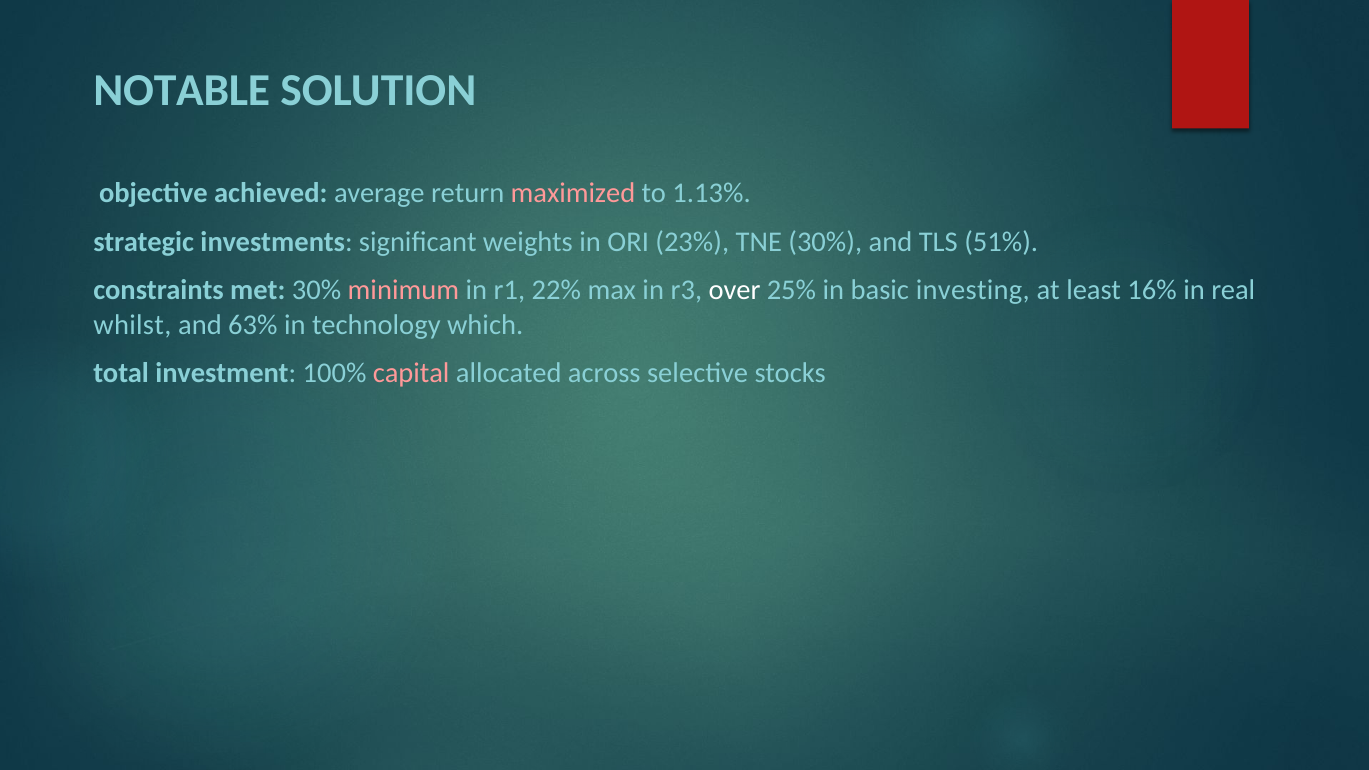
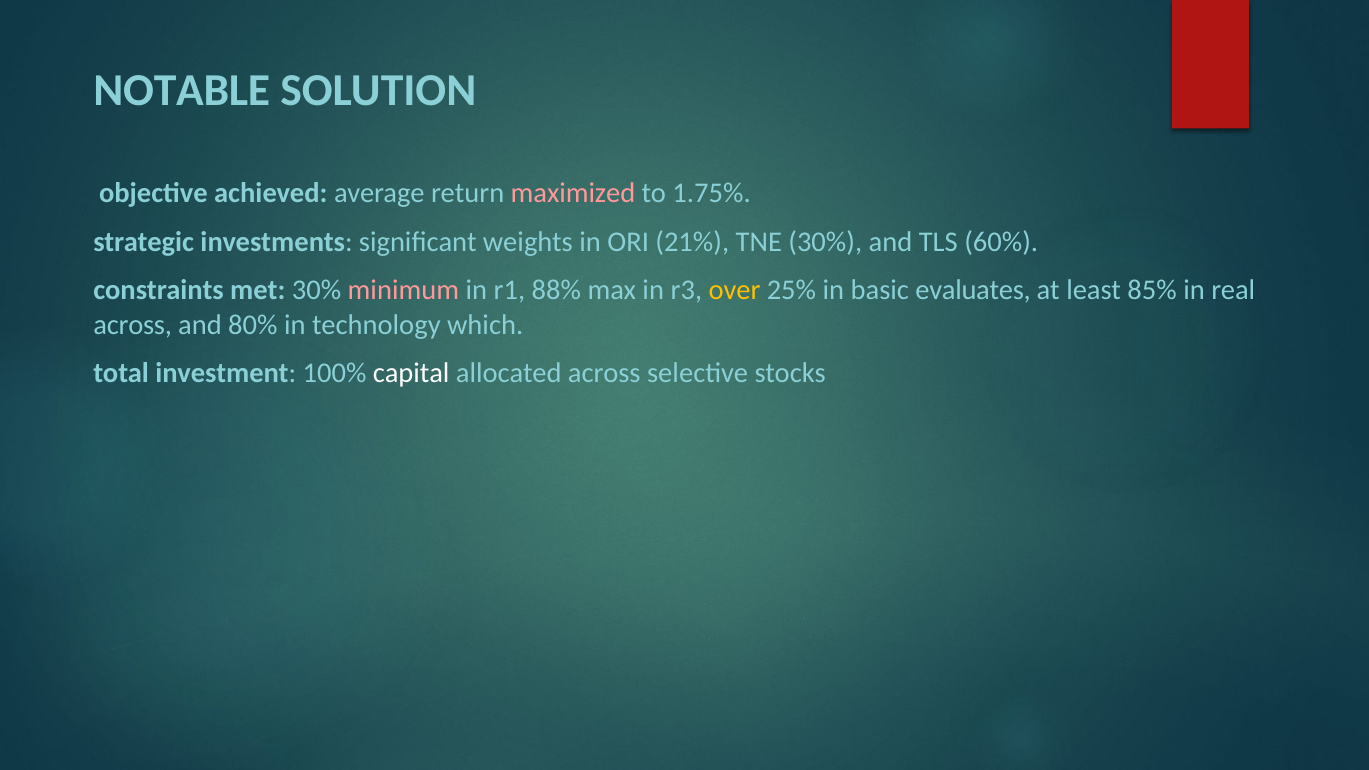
1.13%: 1.13% -> 1.75% (712, 193)
23%: 23% -> 21% (692, 242)
51%: 51% -> 60% (1001, 242)
22%: 22% -> 88% (556, 291)
over colour: white -> yellow (735, 291)
investing: investing -> evaluates (973, 291)
16%: 16% -> 85% (1152, 291)
whilst: whilst -> across (133, 325)
63%: 63% -> 80% (253, 325)
capital colour: pink -> white (411, 373)
